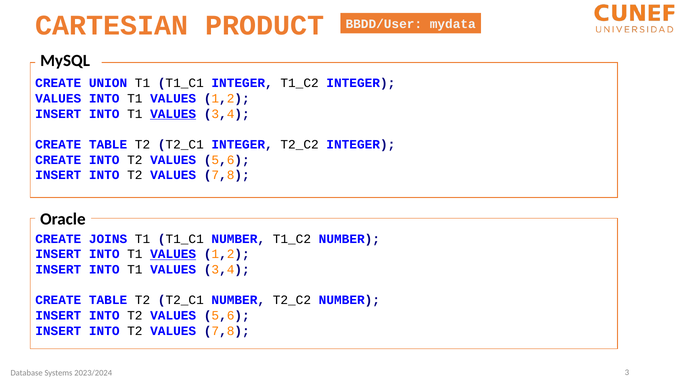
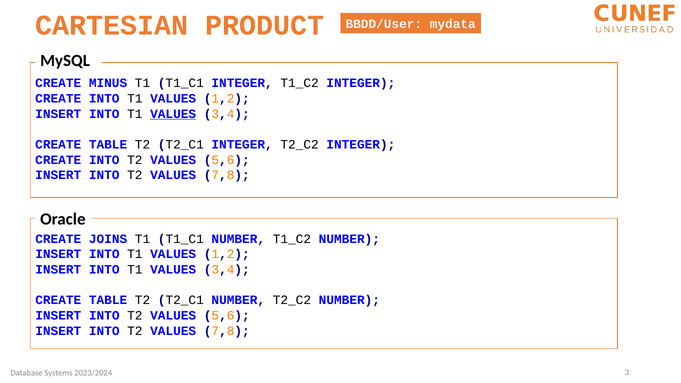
UNION: UNION -> MINUS (108, 83)
VALUES: VALUES -> CREATE (58, 99)
VALUES underline: present -> none (173, 254)
